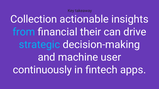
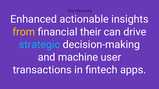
Collection: Collection -> Enhanced (34, 19)
from colour: light blue -> yellow (24, 32)
continuously: continuously -> transactions (42, 70)
